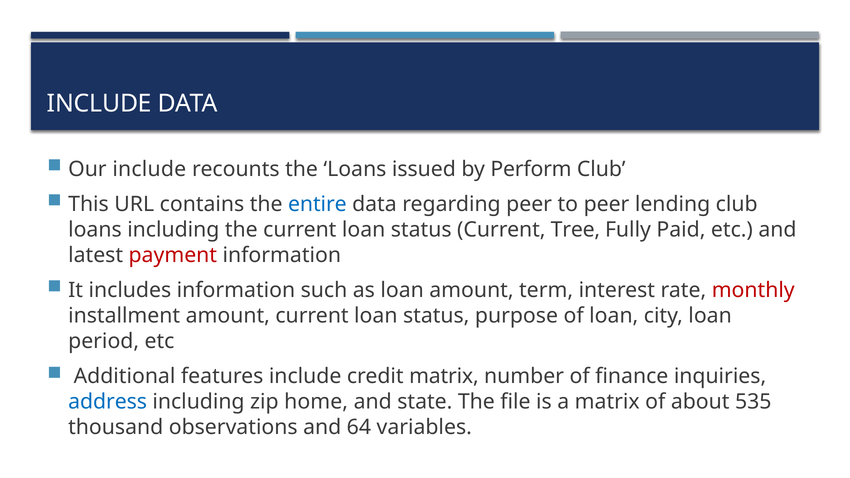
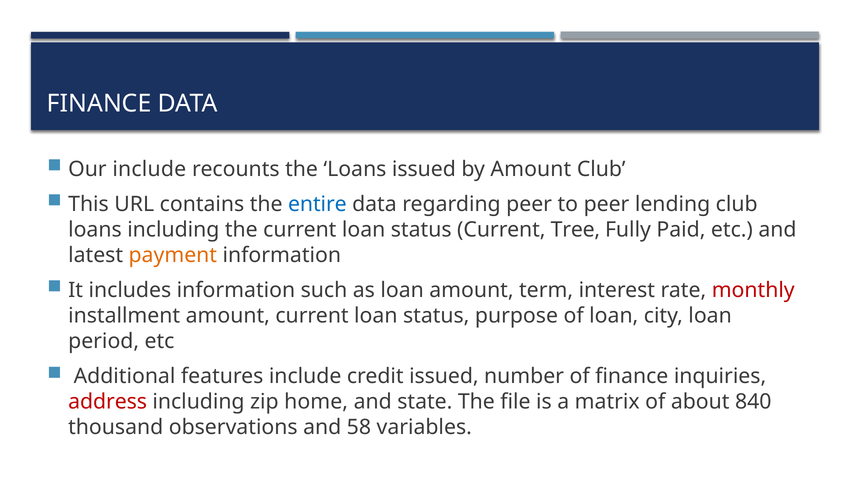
INCLUDE: INCLUDE -> FINANCE (99, 103)
by Perform: Perform -> Amount (531, 169)
payment colour: red -> orange (173, 255)
credit matrix: matrix -> issued (444, 376)
address colour: blue -> red (108, 402)
535: 535 -> 840 (753, 402)
64: 64 -> 58 (359, 427)
